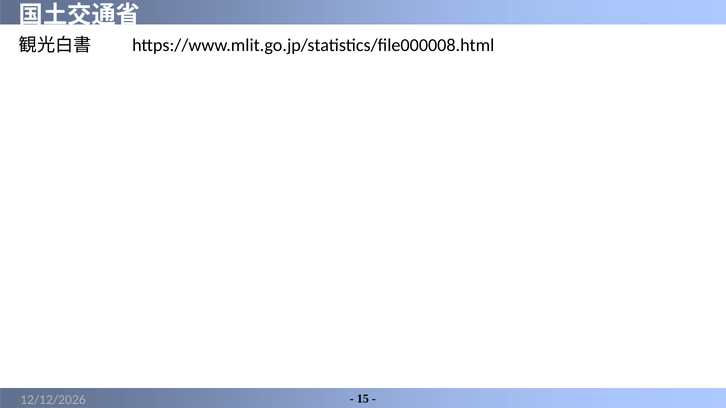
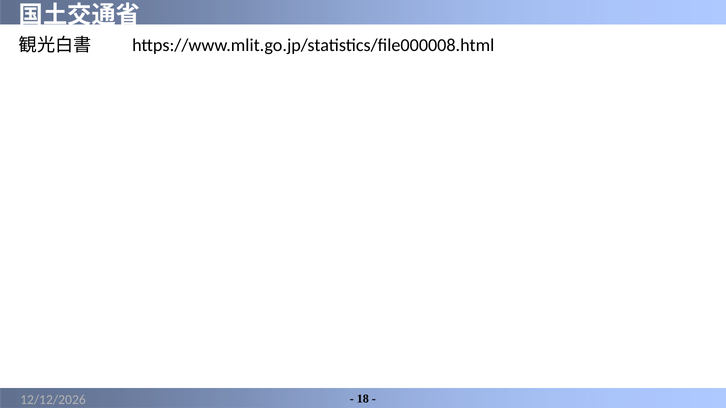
15: 15 -> 18 (363, 399)
